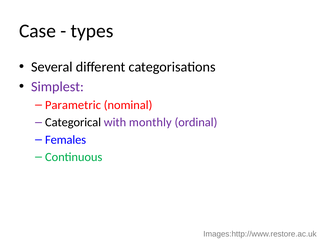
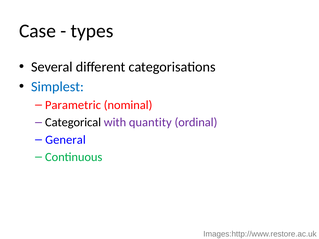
Simplest colour: purple -> blue (58, 87)
monthly: monthly -> quantity (150, 122)
Females: Females -> General (65, 140)
